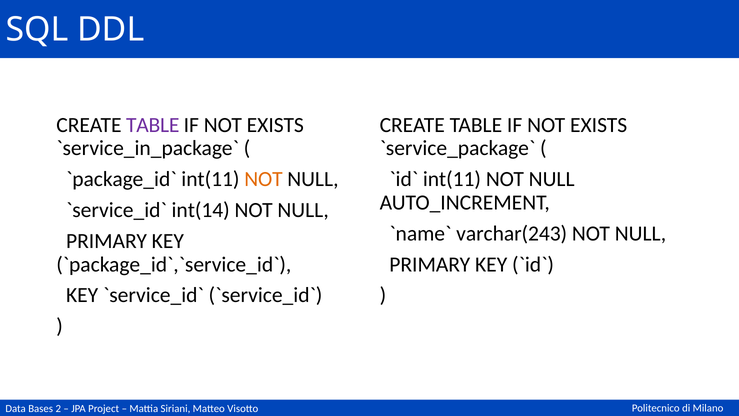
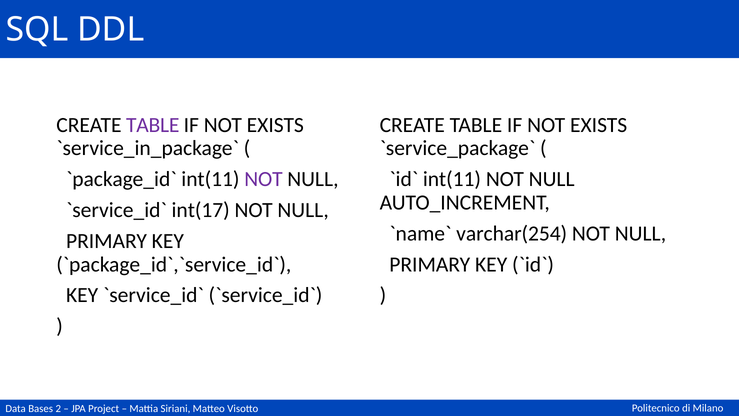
NOT colour: orange -> purple (263, 179)
int(14: int(14 -> int(17 (201, 210)
varchar(243: varchar(243 -> varchar(254 (512, 233)
